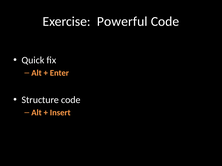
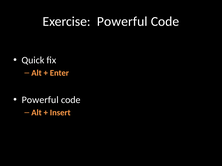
Structure: Structure -> Powerful (40, 100)
